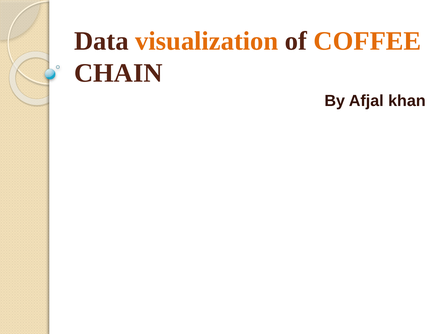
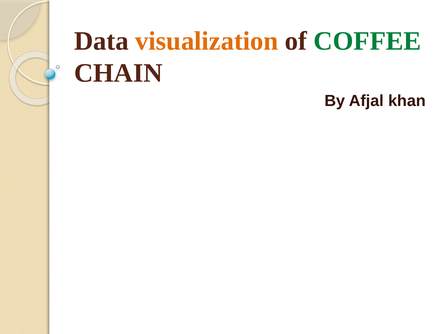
COFFEE colour: orange -> green (367, 41)
